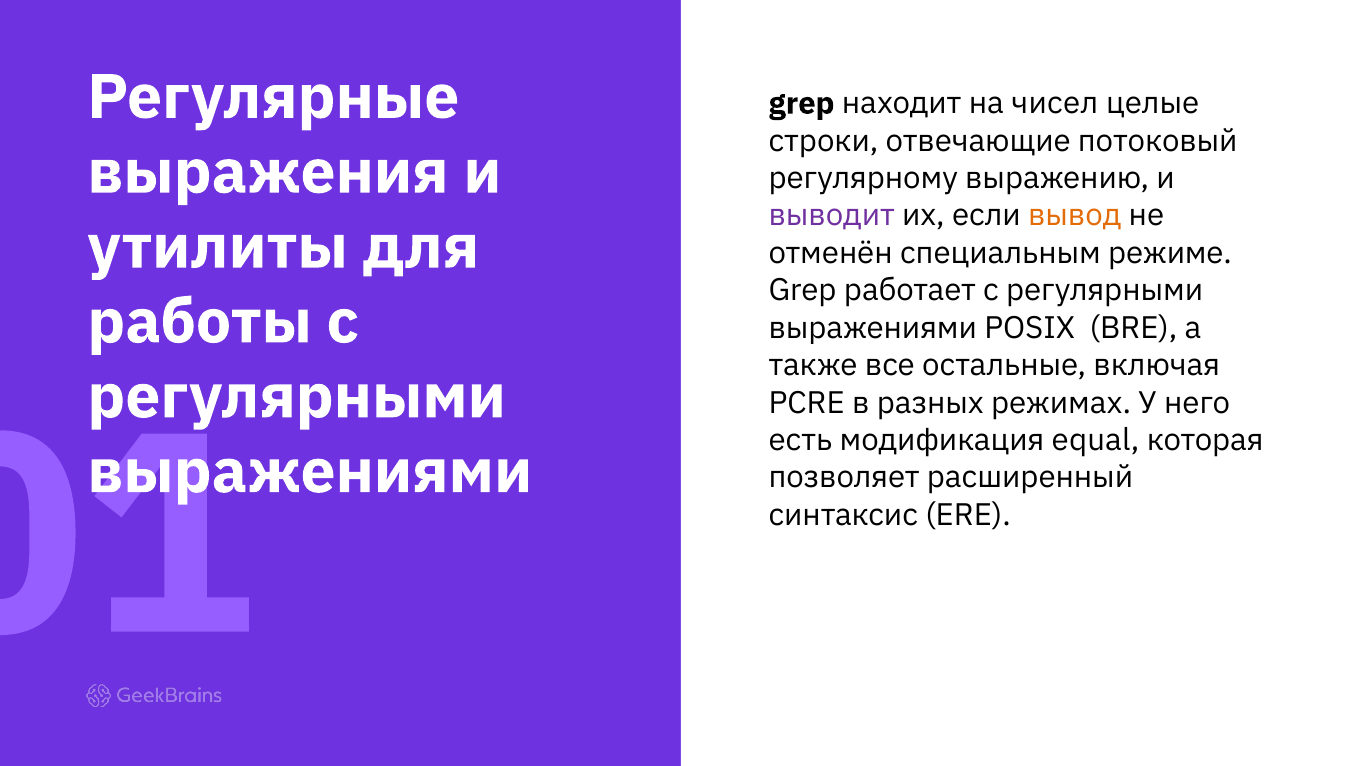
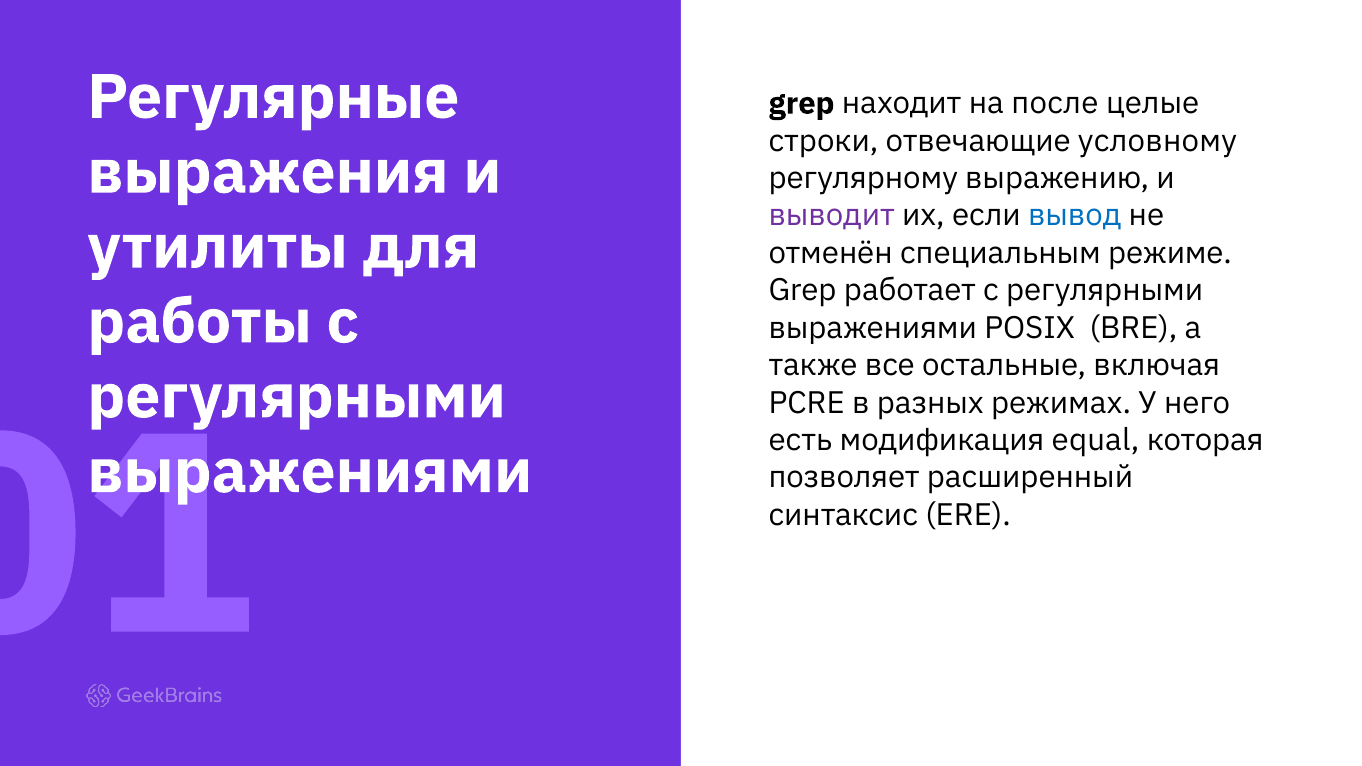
чисел: чисел -> после (1055, 103)
потоковый: потоковый -> условному (1158, 141)
вывод colour: orange -> blue (1075, 216)
